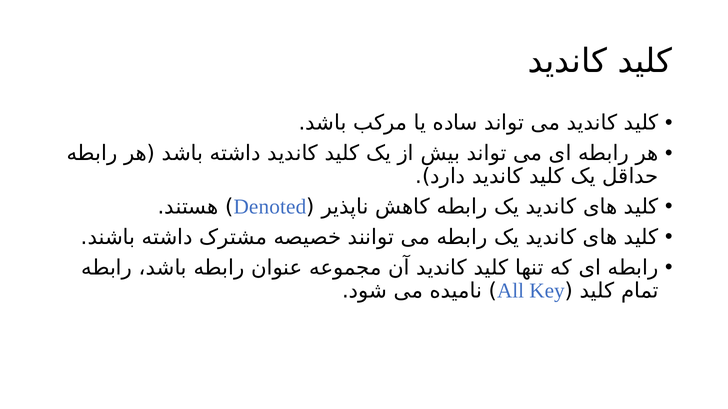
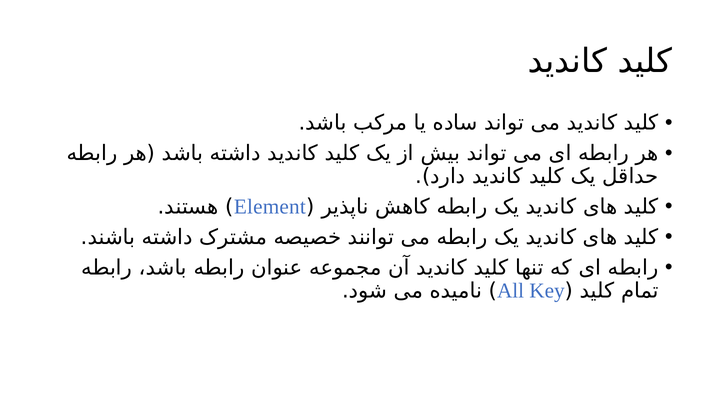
Denoted: Denoted -> Element (270, 207)
